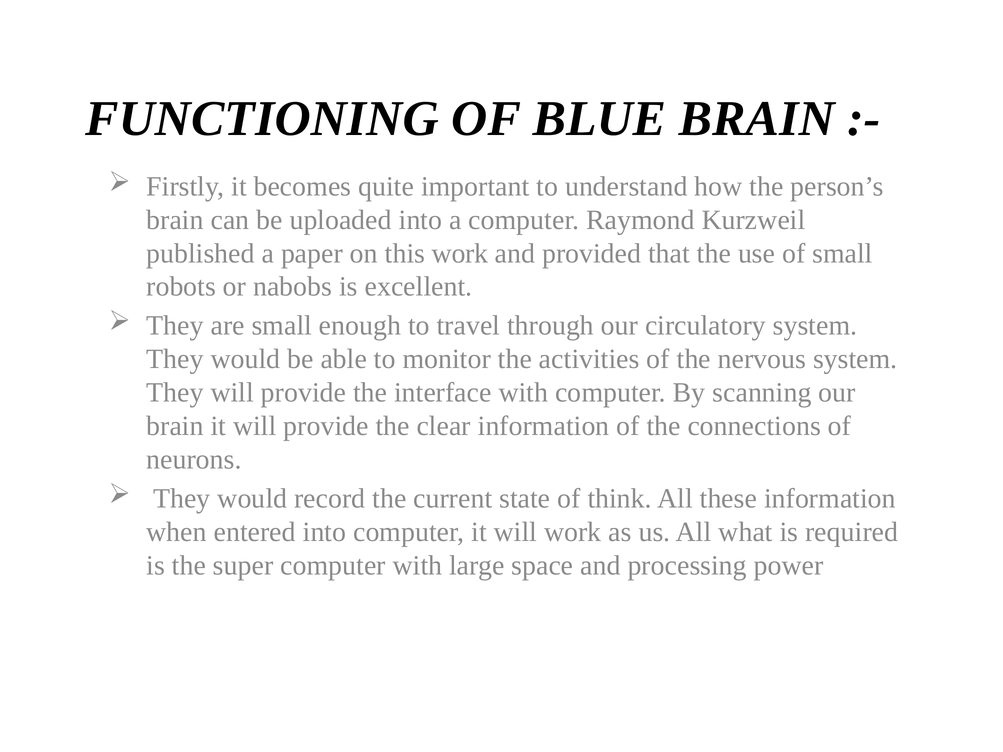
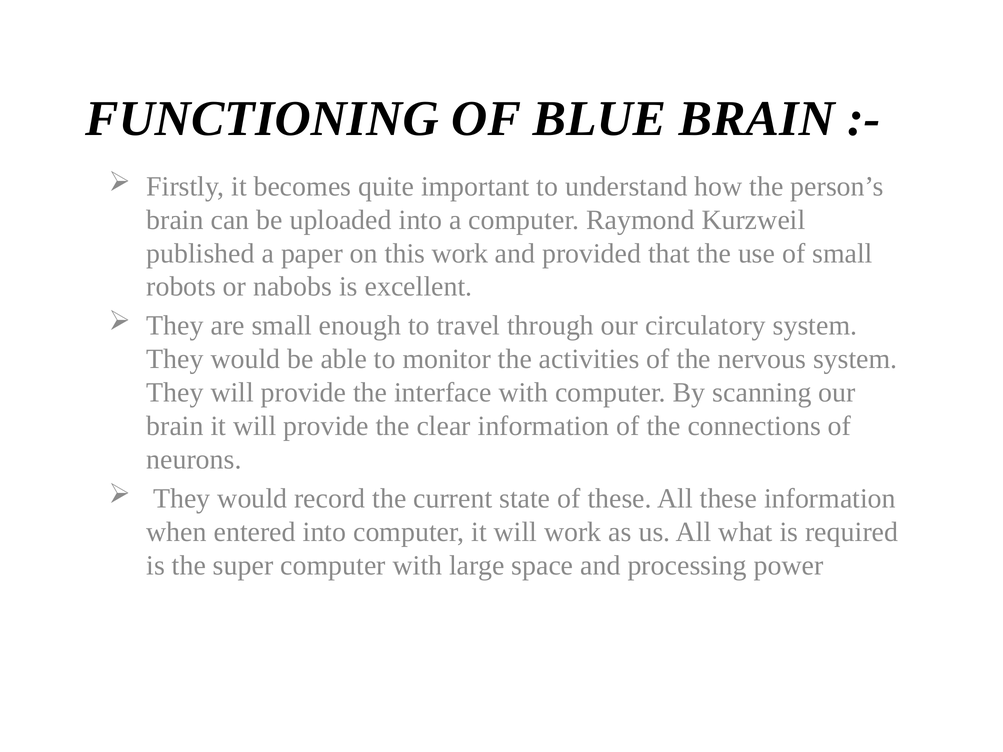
of think: think -> these (620, 499)
